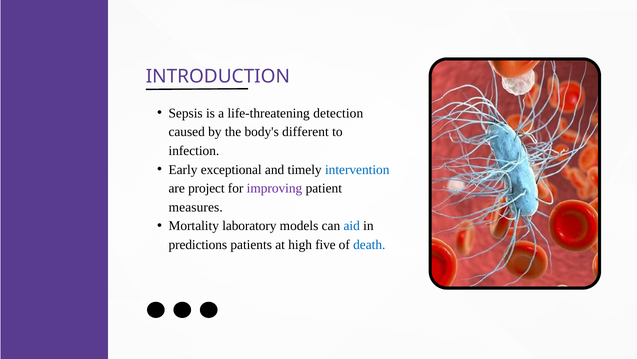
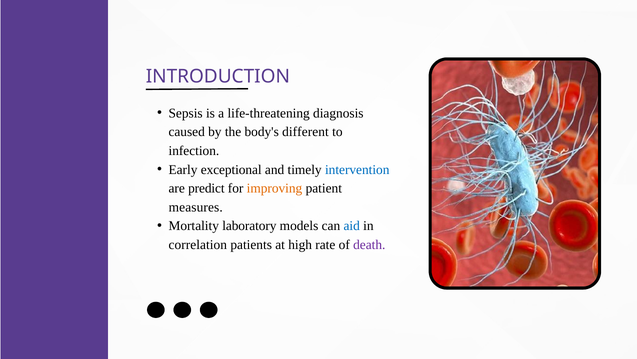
detection: detection -> diagnosis (338, 113)
project: project -> predict (206, 188)
improving colour: purple -> orange (274, 188)
predictions: predictions -> correlation (198, 244)
five: five -> rate (325, 244)
death colour: blue -> purple (369, 244)
